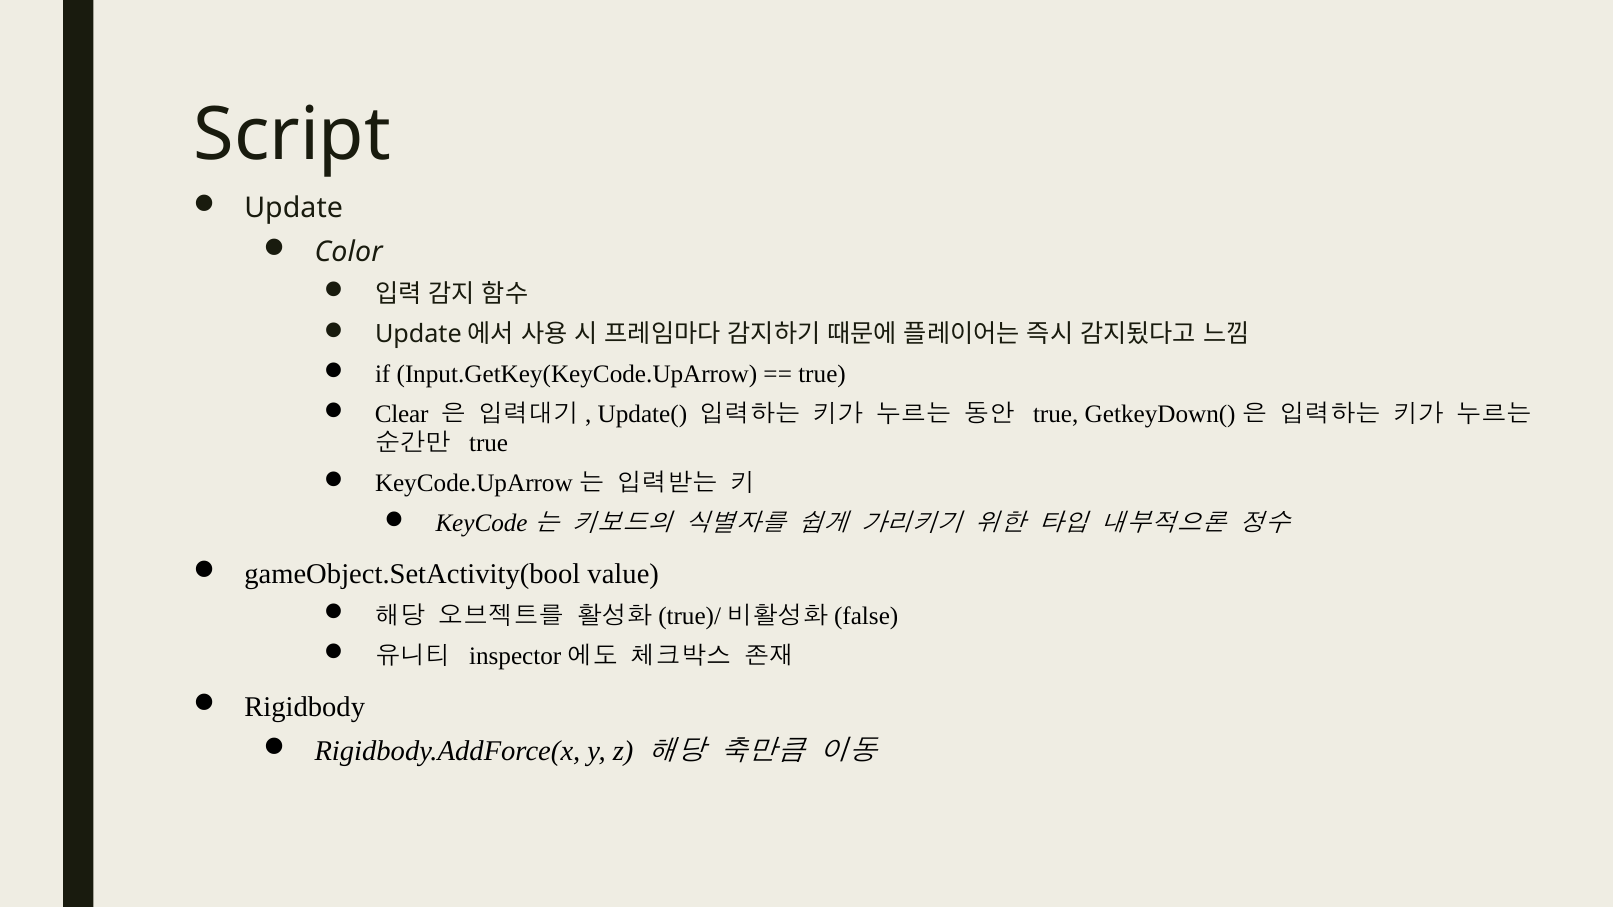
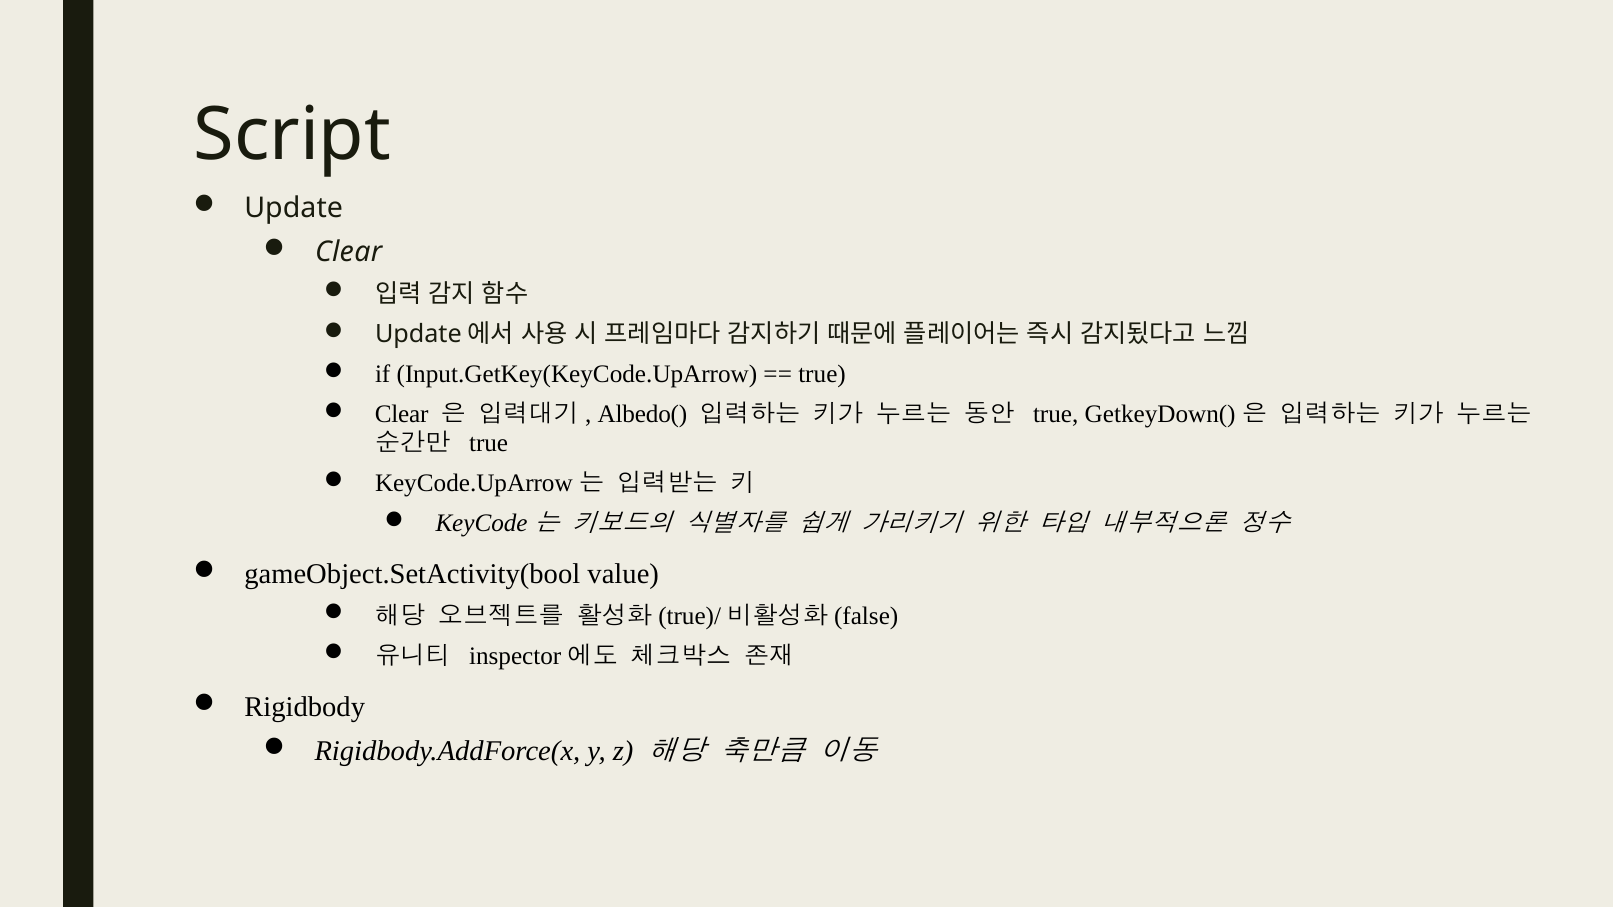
Color: Color -> Clear (349, 252)
Update(: Update( -> Albedo( (642, 415)
